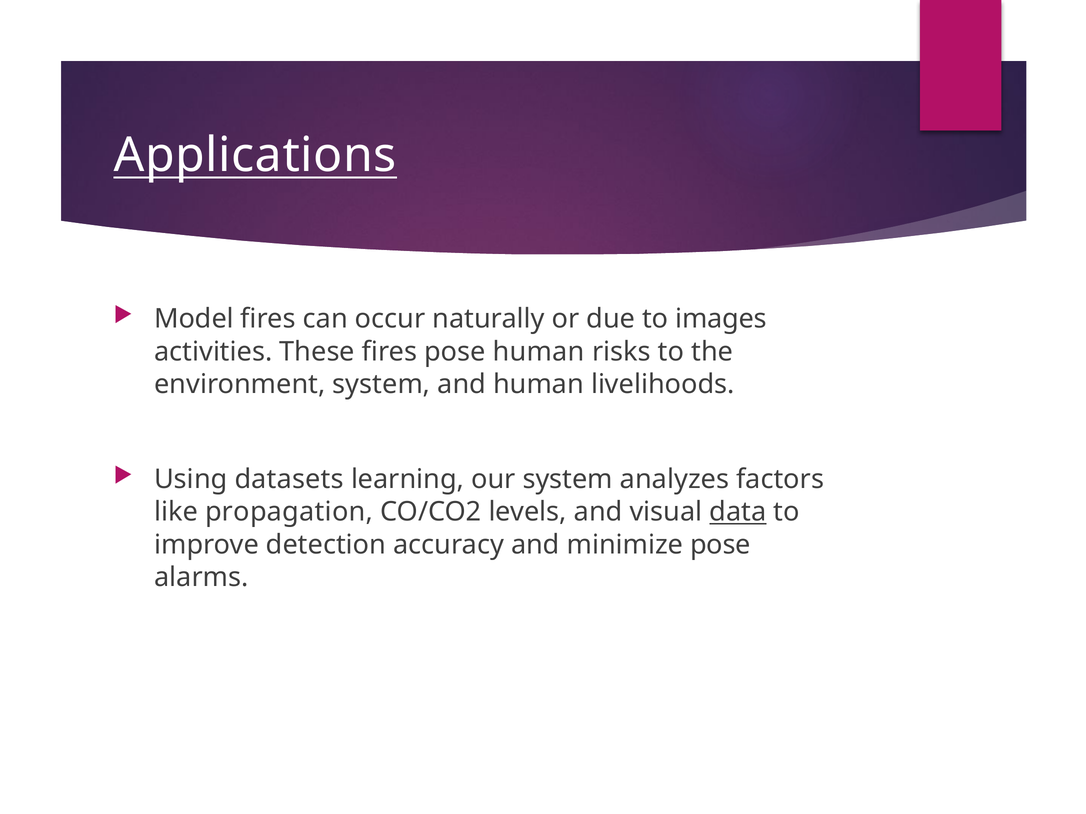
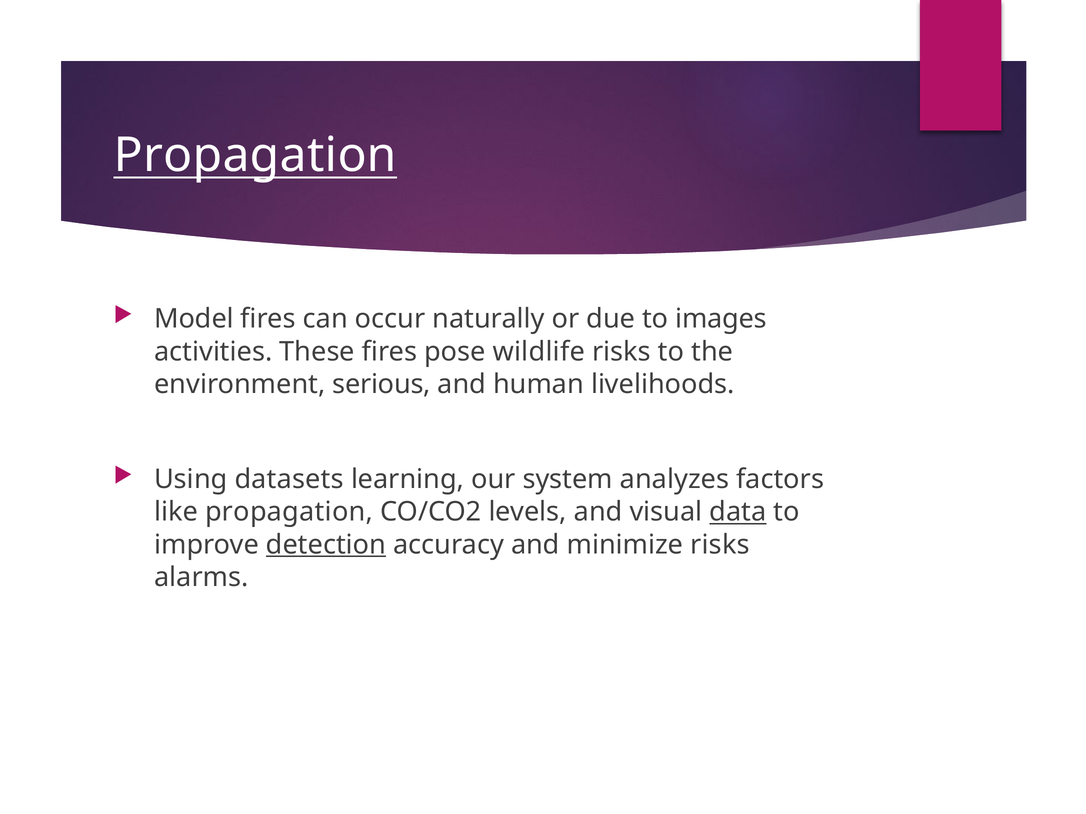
Applications: Applications -> Propagation (255, 156)
pose human: human -> wildlife (539, 352)
environment system: system -> serious (381, 384)
detection underline: none -> present (326, 545)
minimize pose: pose -> risks (720, 545)
